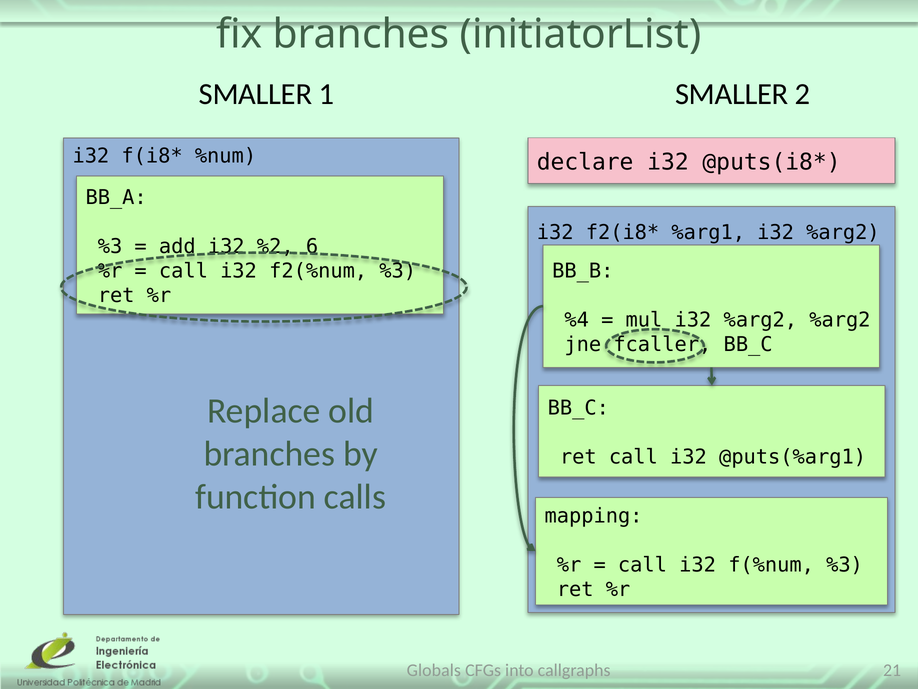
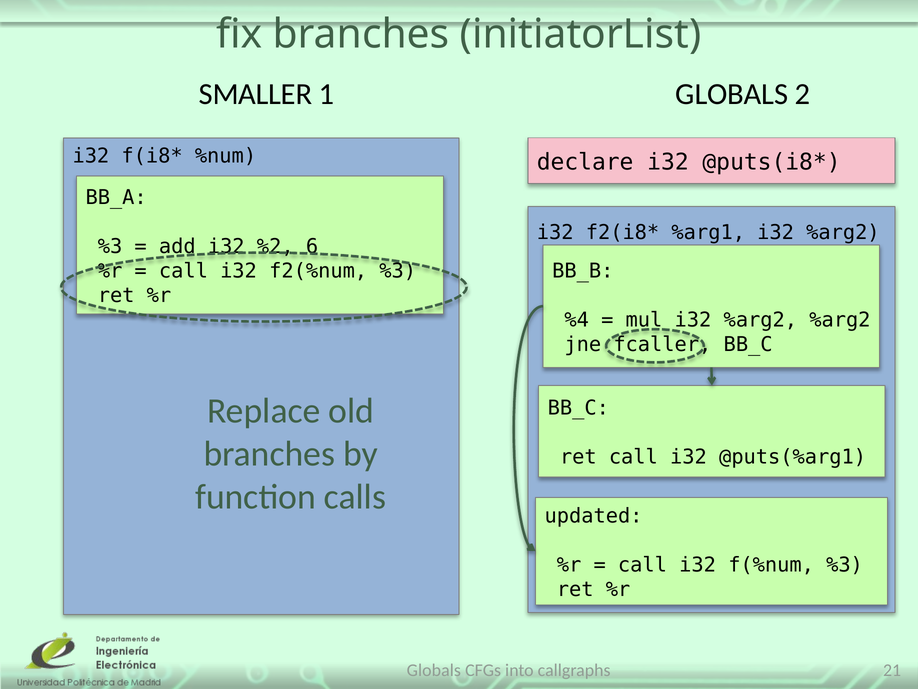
1 SMALLER: SMALLER -> GLOBALS (732, 94)
mapping: mapping -> updated (594, 515)
